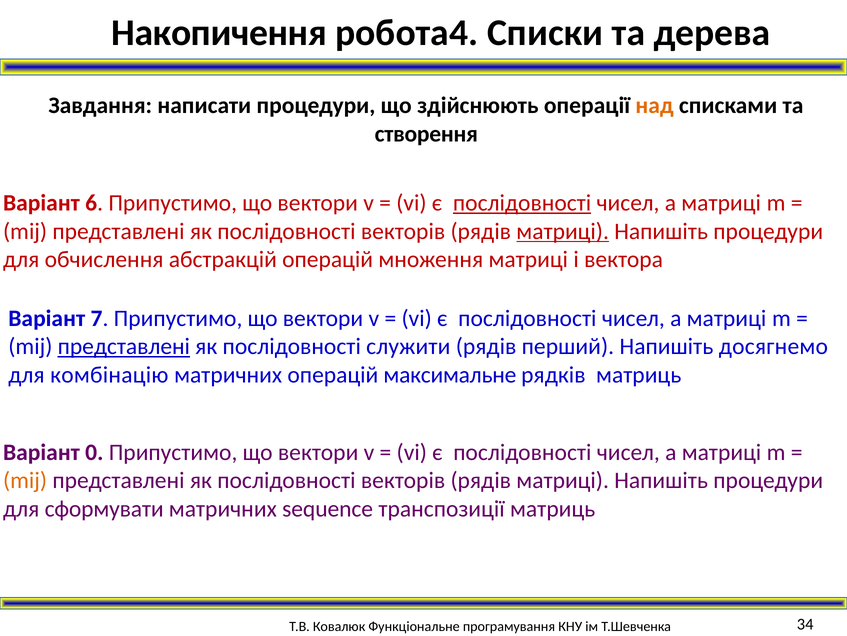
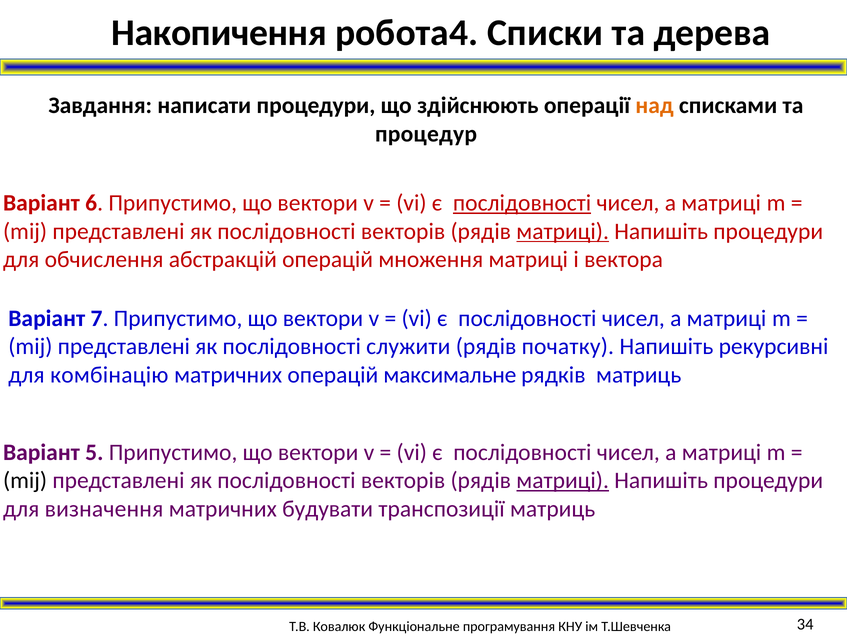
створення: створення -> процедур (426, 134)
представлені underline: present -> none (124, 346)
перший: перший -> початку (568, 346)
досягнемо: досягнемо -> рекурсивні (774, 346)
0: 0 -> 5 (94, 452)
mij colour: orange -> black (25, 480)
матриці underline: none -> present (563, 480)
сформувати: сформувати -> визначення (104, 508)
sequence: sequence -> будувати (328, 508)
